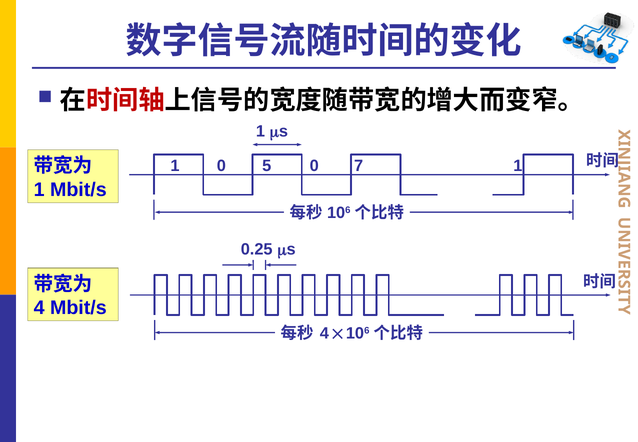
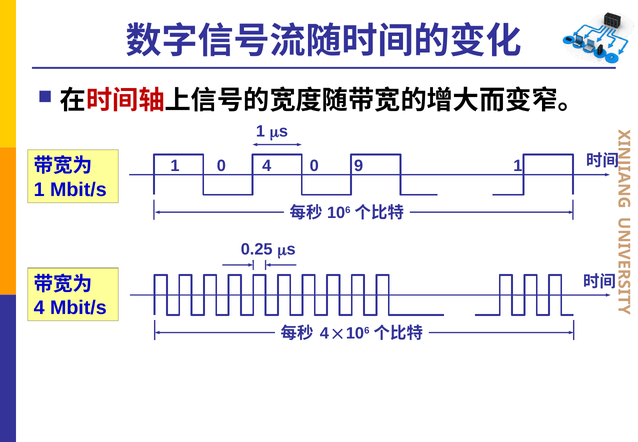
0 5: 5 -> 4 (267, 166)
7: 7 -> 9 (359, 166)
